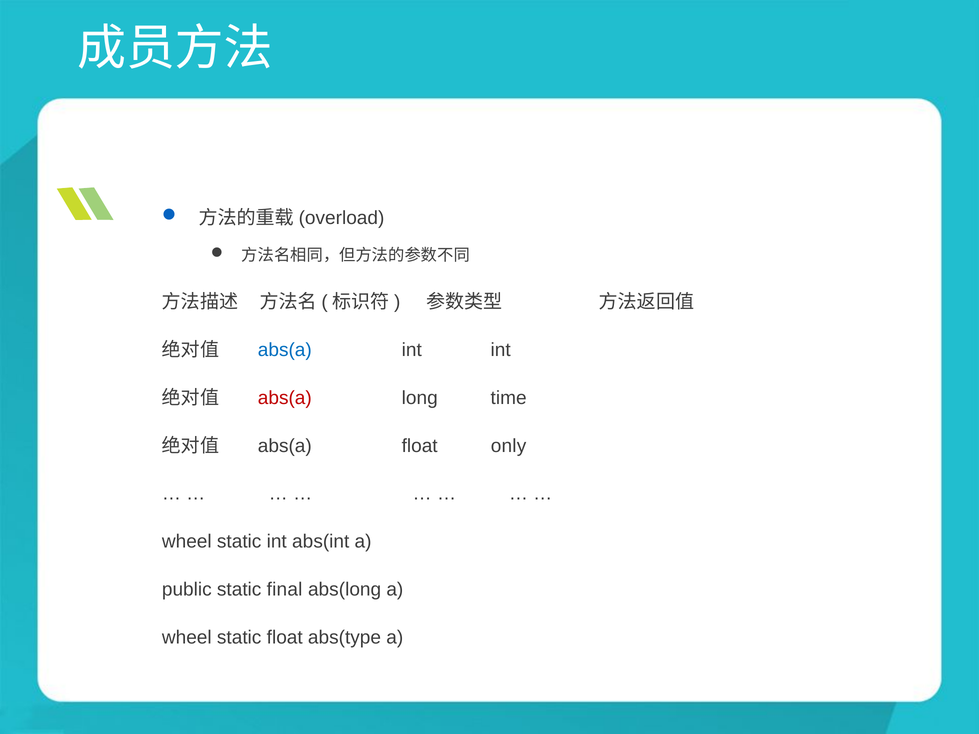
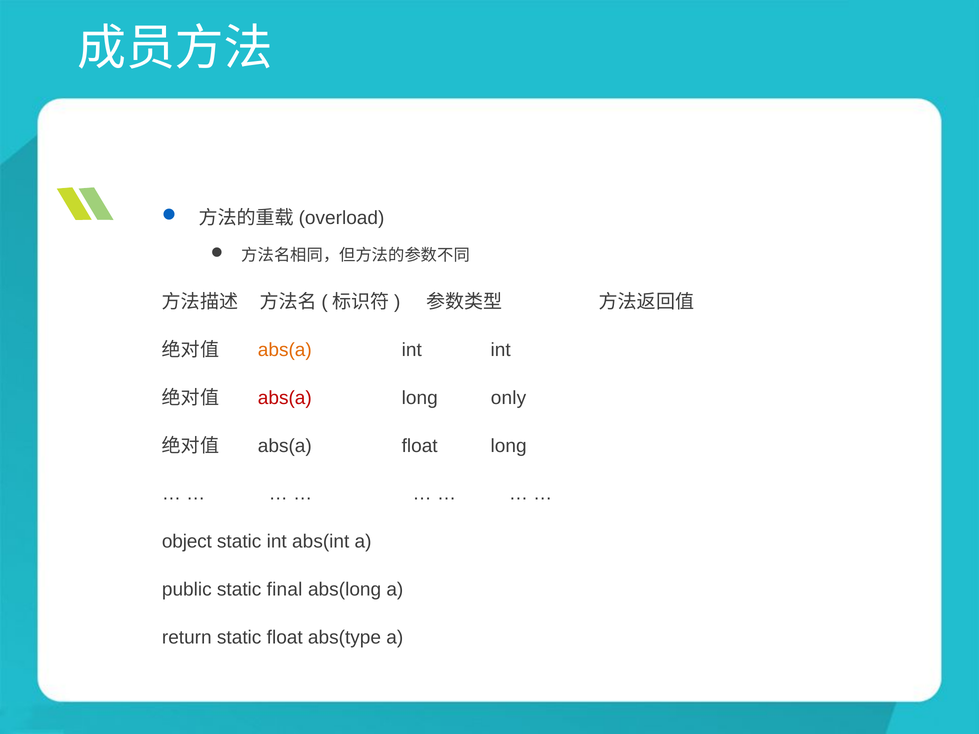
abs(a colour: blue -> orange (285, 350)
time: time -> only (509, 398)
float only: only -> long (509, 446)
wheel: wheel -> object (187, 542)
wheel: wheel -> return (187, 638)
